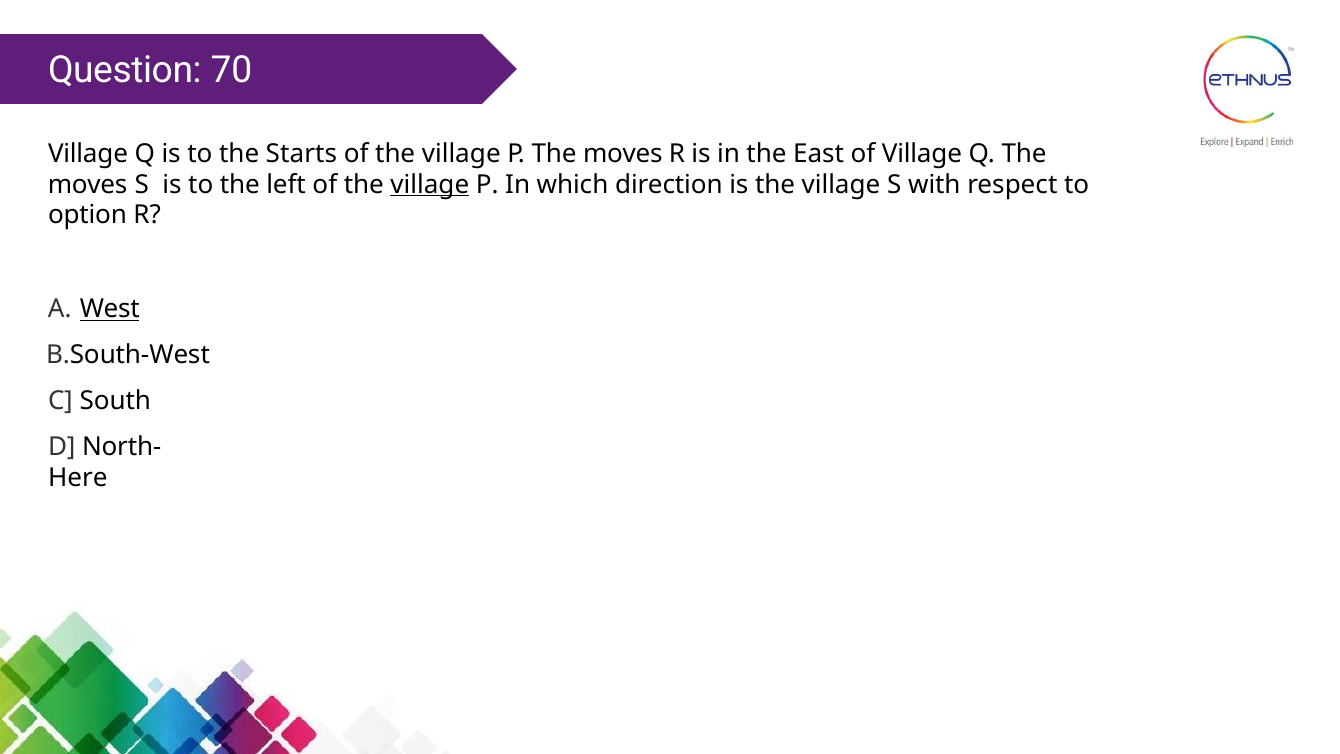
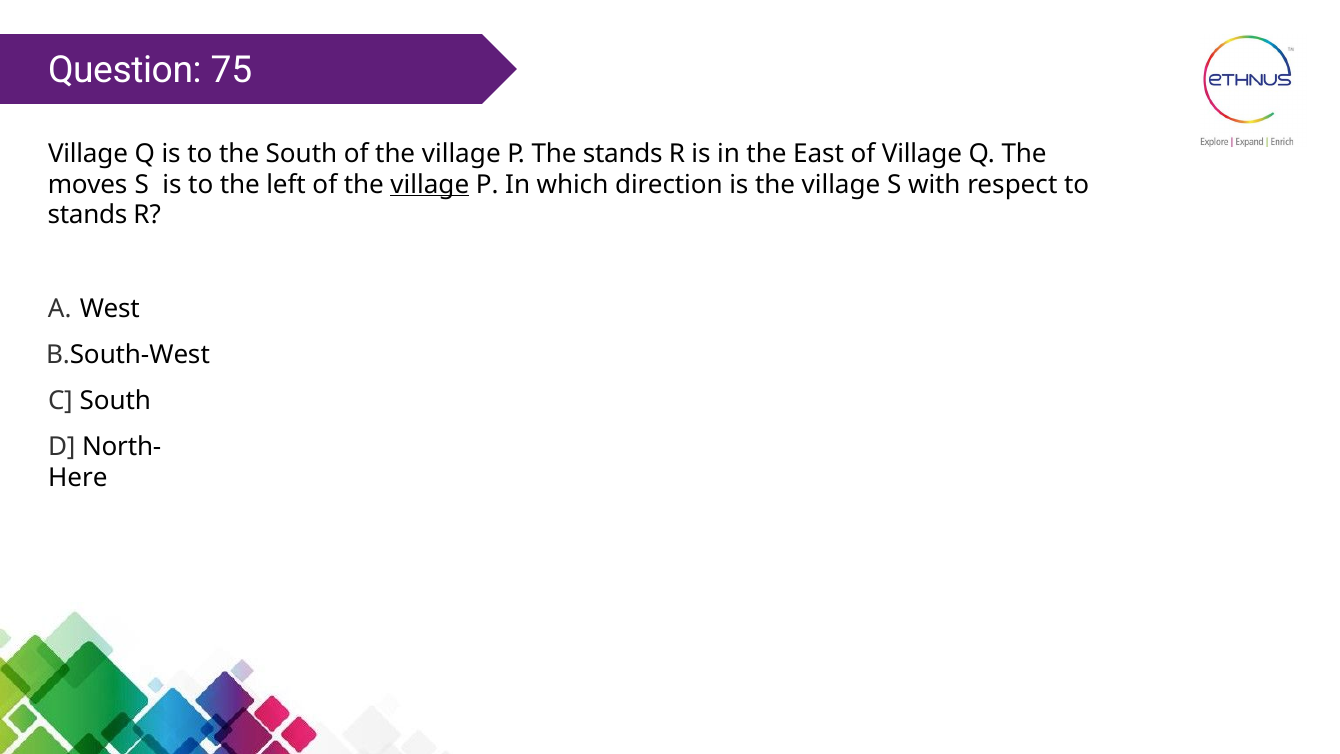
70: 70 -> 75 (231, 70)
the Starts: Starts -> South (301, 154)
P The moves: moves -> stands (623, 154)
option: option -> stands (88, 215)
West underline: present -> none (110, 309)
